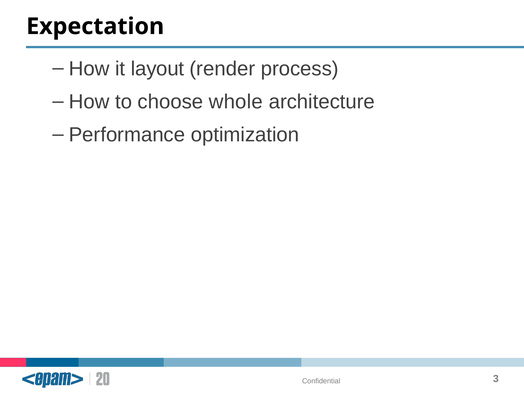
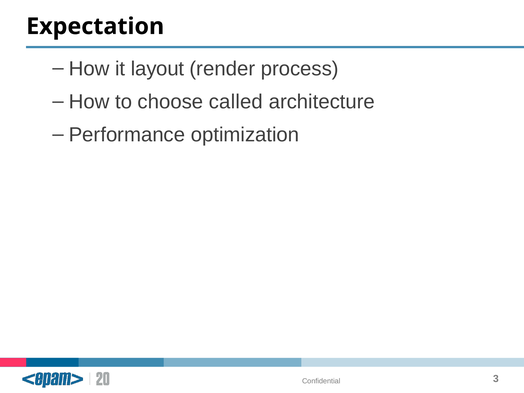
whole: whole -> called (236, 102)
